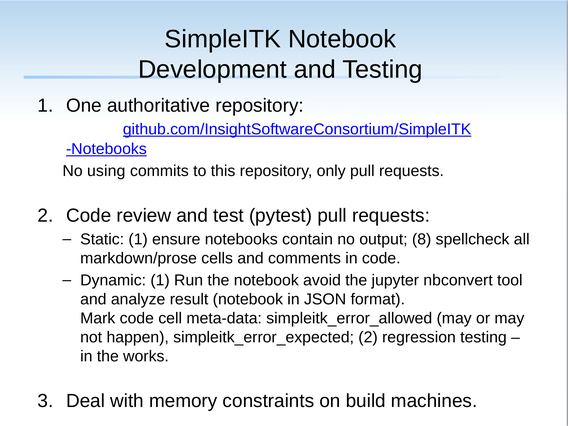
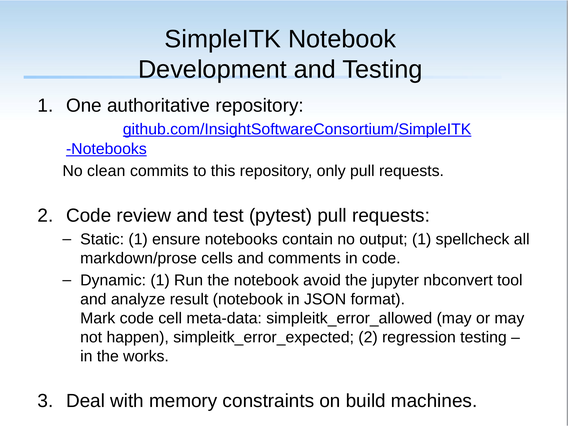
using: using -> clean (106, 171)
output 8: 8 -> 1 (422, 239)
